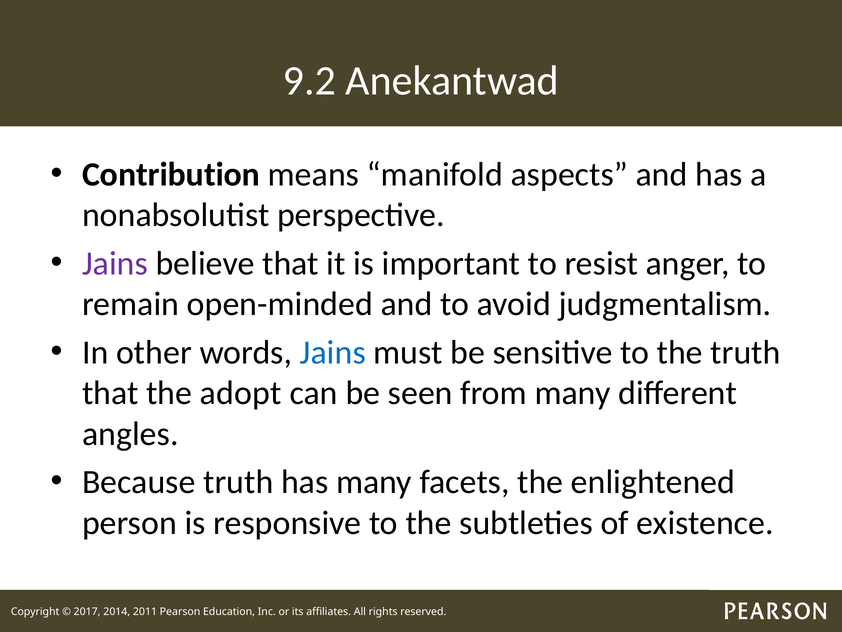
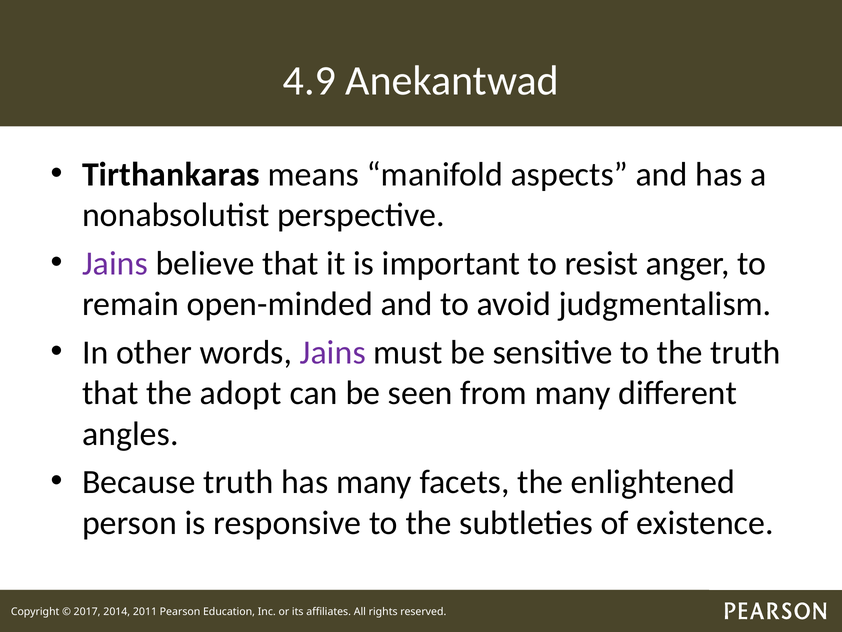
9.2: 9.2 -> 4.9 (309, 81)
Contribution: Contribution -> Tirthankaras (171, 174)
Jains colour: blue -> purple (333, 352)
